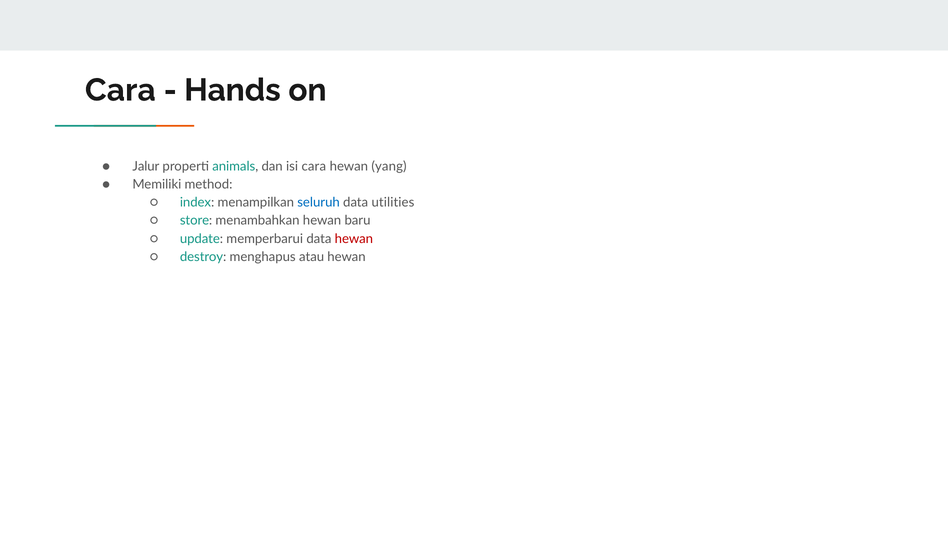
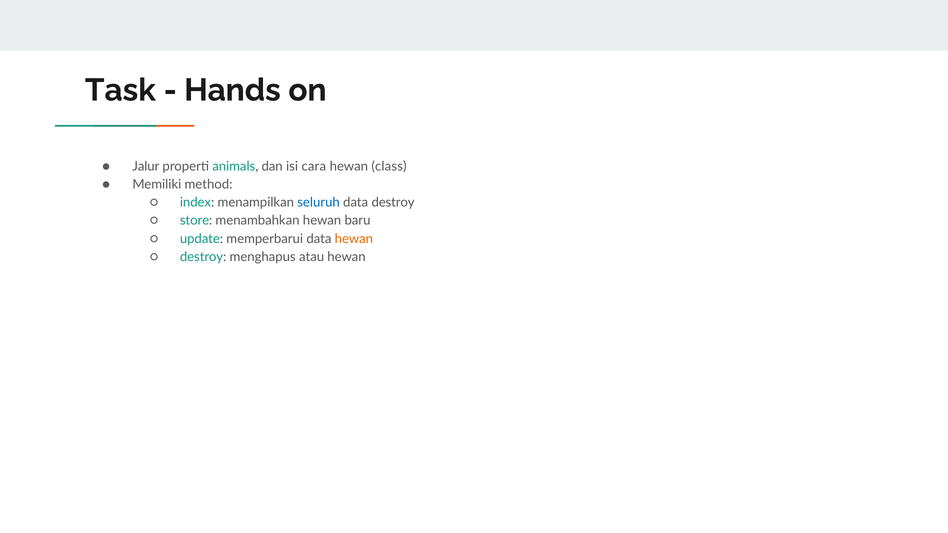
Cara: Cara -> Task (120, 90)
yang: yang -> class (389, 166)
data utilities: utilities -> destroy (393, 203)
hewan colour: red -> orange (354, 239)
